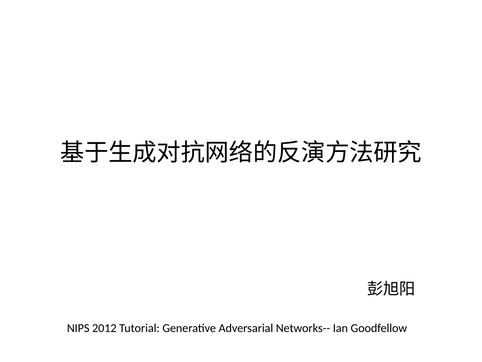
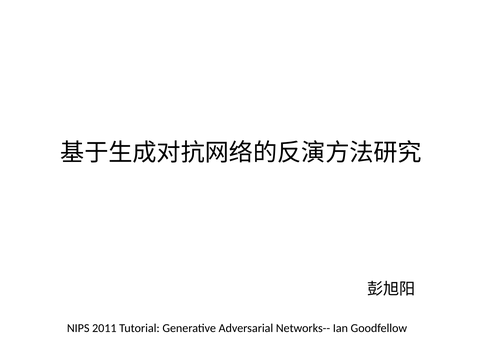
2012: 2012 -> 2011 (104, 328)
